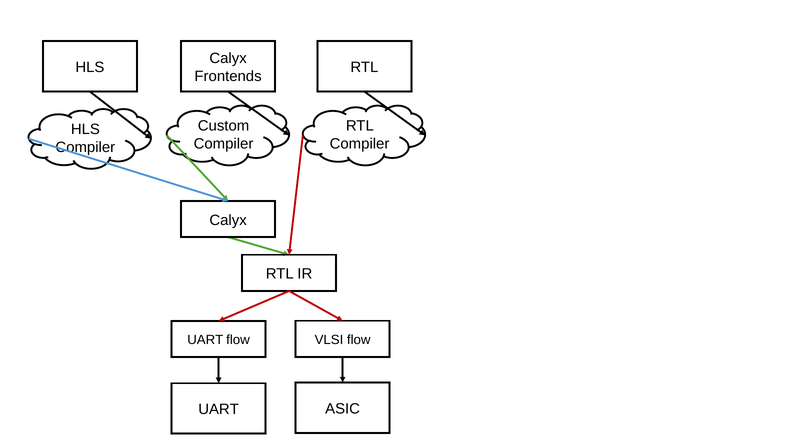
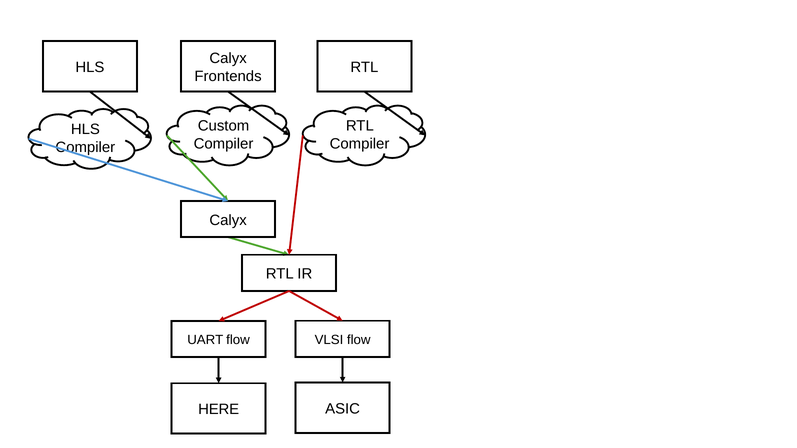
UART: UART -> HERE (219, 410)
